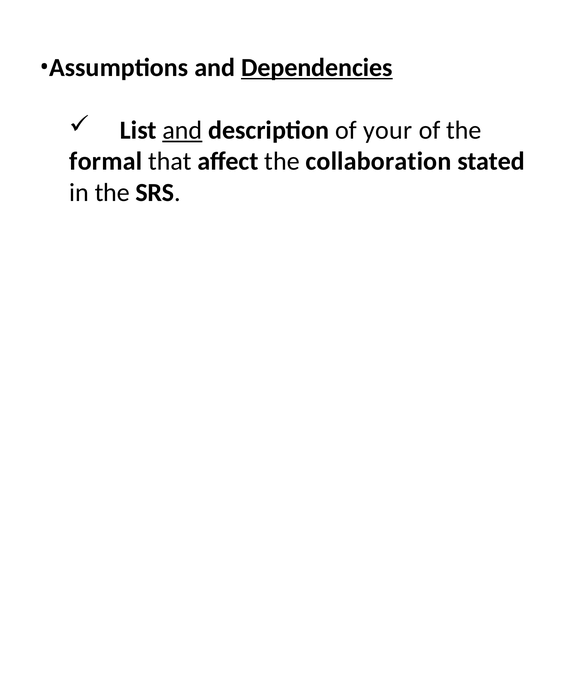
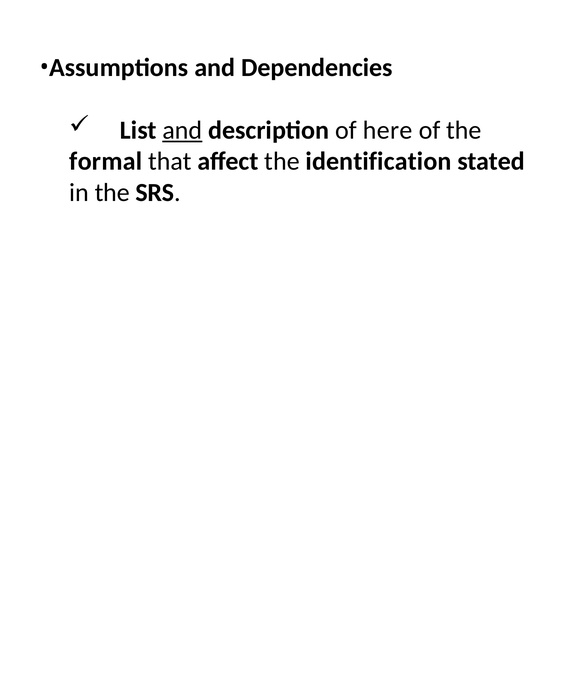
Dependencies underline: present -> none (317, 68)
your: your -> here (388, 130)
collaboration: collaboration -> identification (378, 162)
